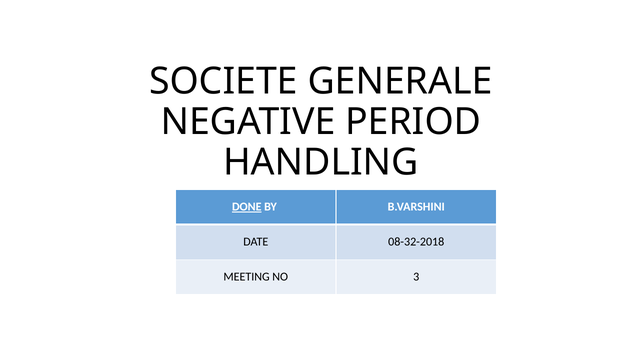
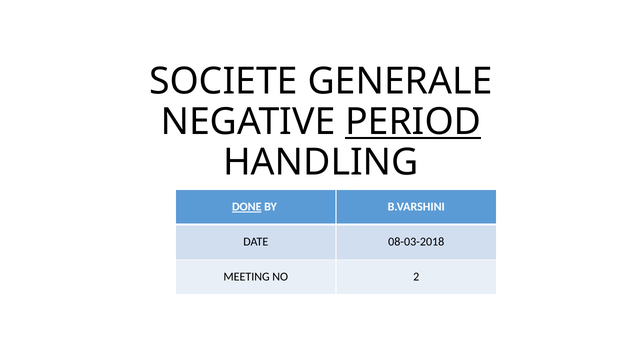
PERIOD underline: none -> present (413, 122)
08-32-2018: 08-32-2018 -> 08-03-2018 (416, 242)
3: 3 -> 2 (416, 277)
